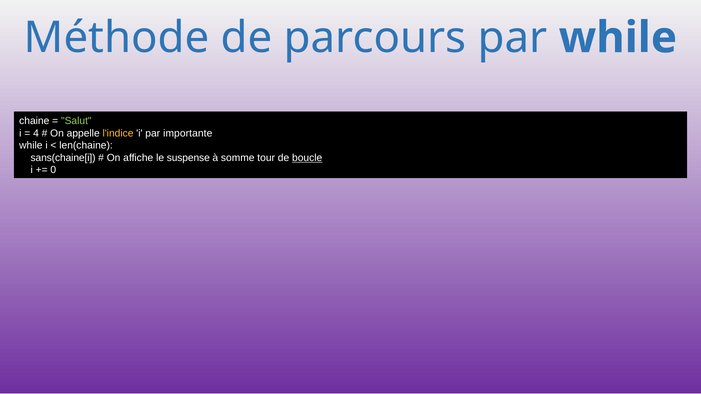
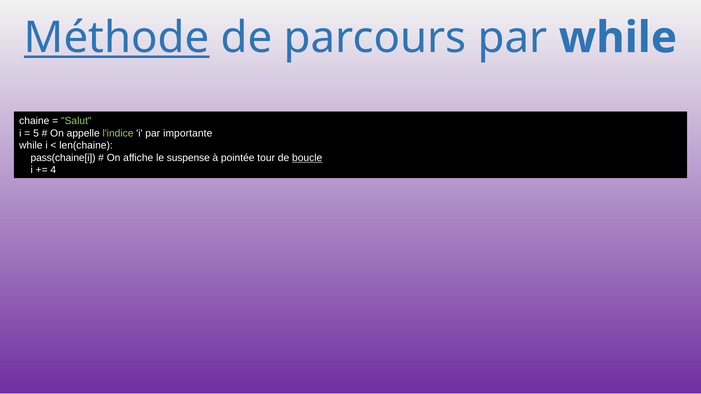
Méthode underline: none -> present (117, 38)
4: 4 -> 5 (36, 133)
l'indice colour: yellow -> light green (118, 133)
sans(chaine[i: sans(chaine[i -> pass(chaine[i (63, 158)
somme: somme -> pointée (238, 158)
0: 0 -> 4 (53, 170)
